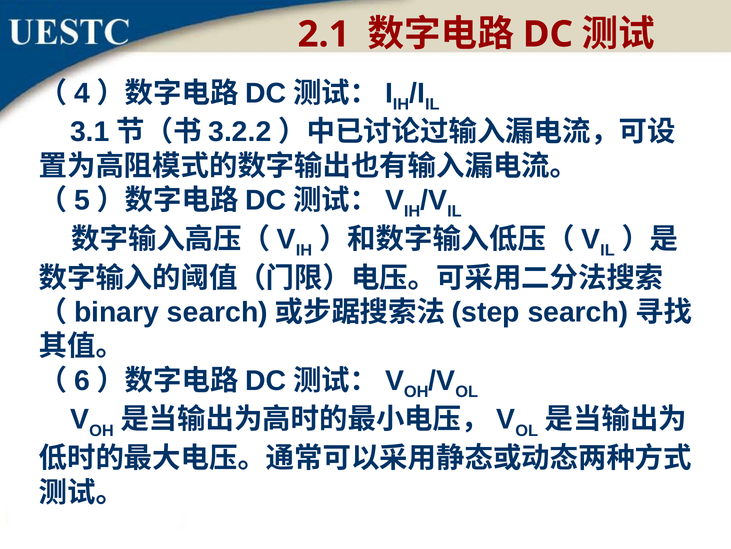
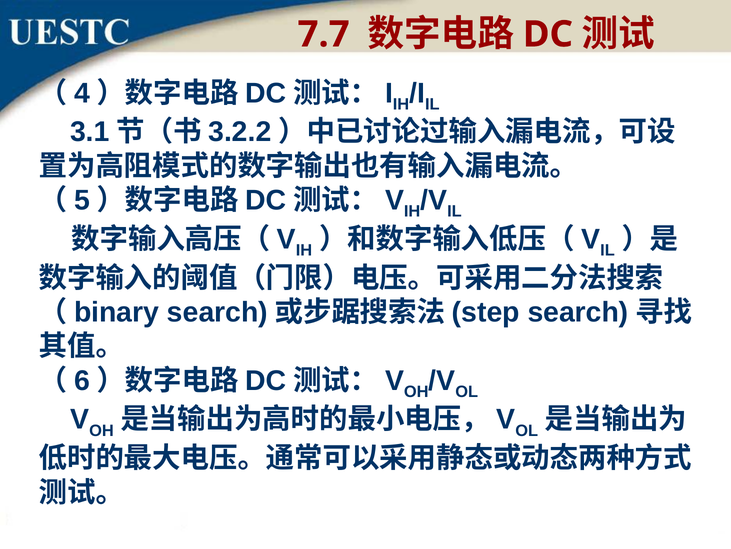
2.1: 2.1 -> 7.7 (324, 34)
